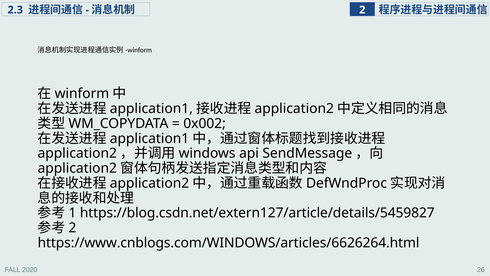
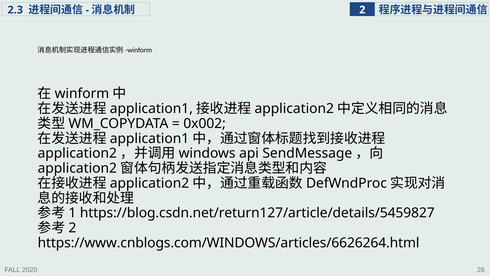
https://blog.csdn.net/extern127/article/details/5459827: https://blog.csdn.net/extern127/article/details/5459827 -> https://blog.csdn.net/return127/article/details/5459827 (257, 213)
